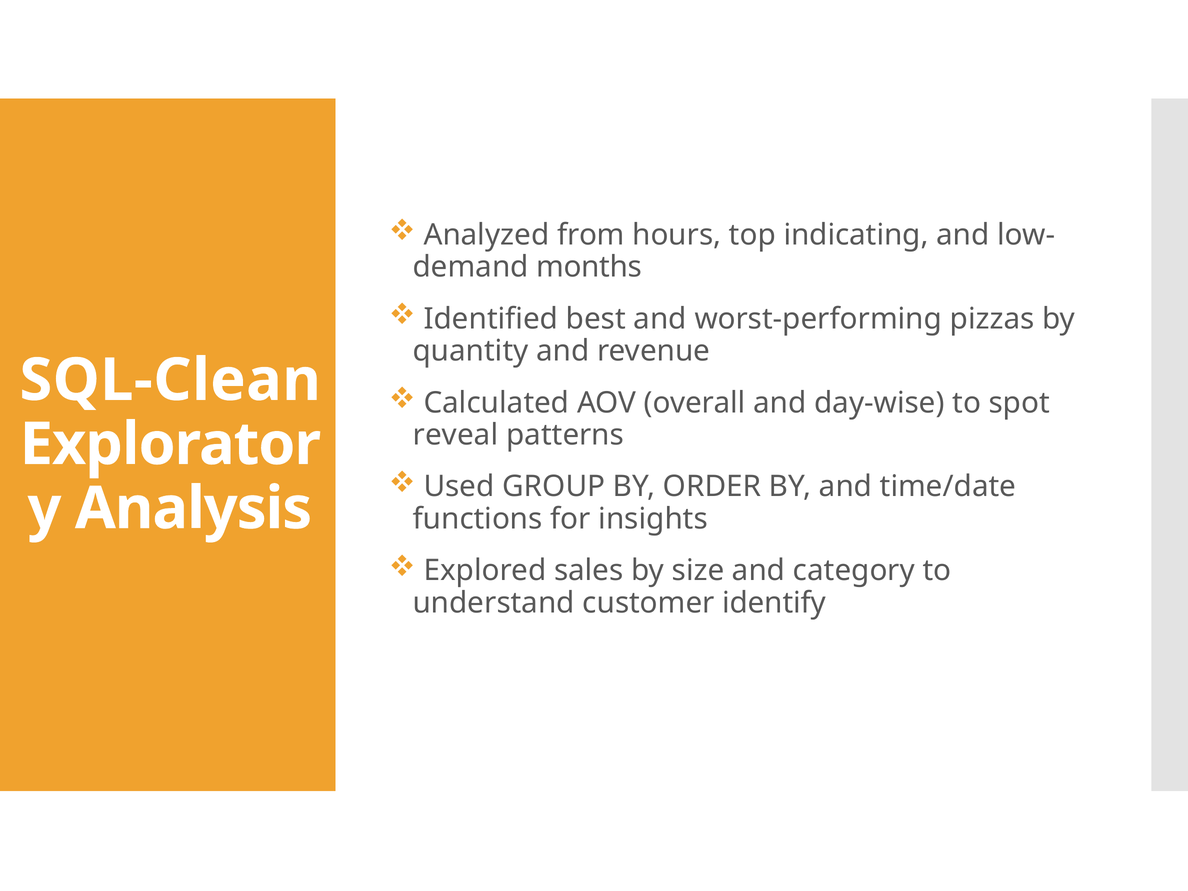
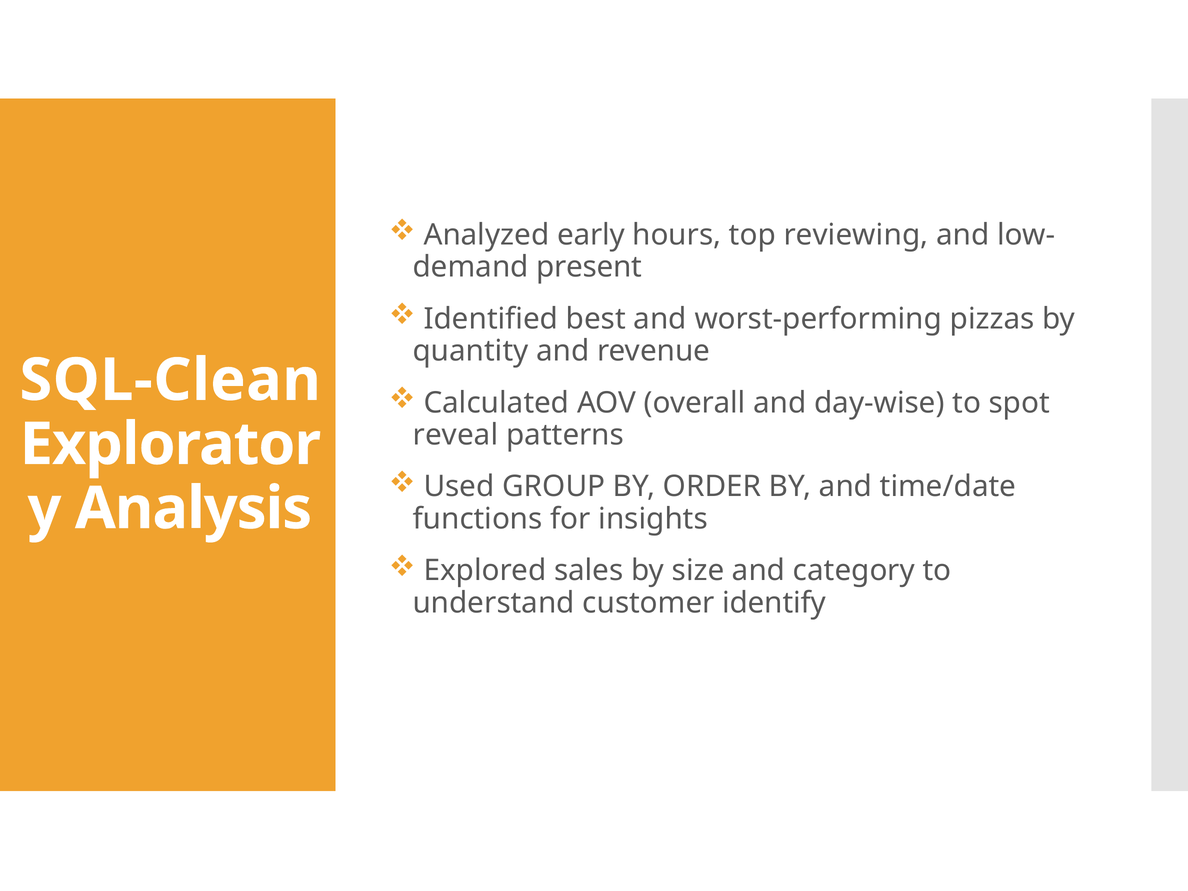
from: from -> early (591, 235)
indicating: indicating -> reviewing (856, 235)
months: months -> present (589, 267)
